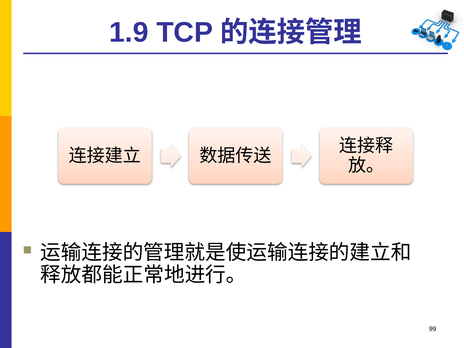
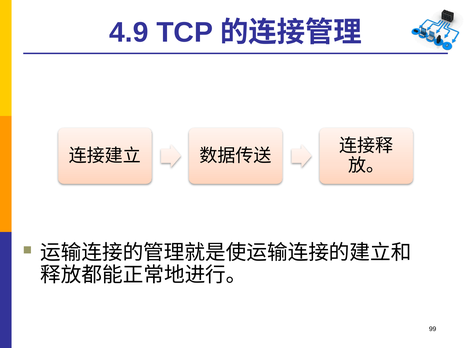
1.9: 1.9 -> 4.9 (129, 32)
